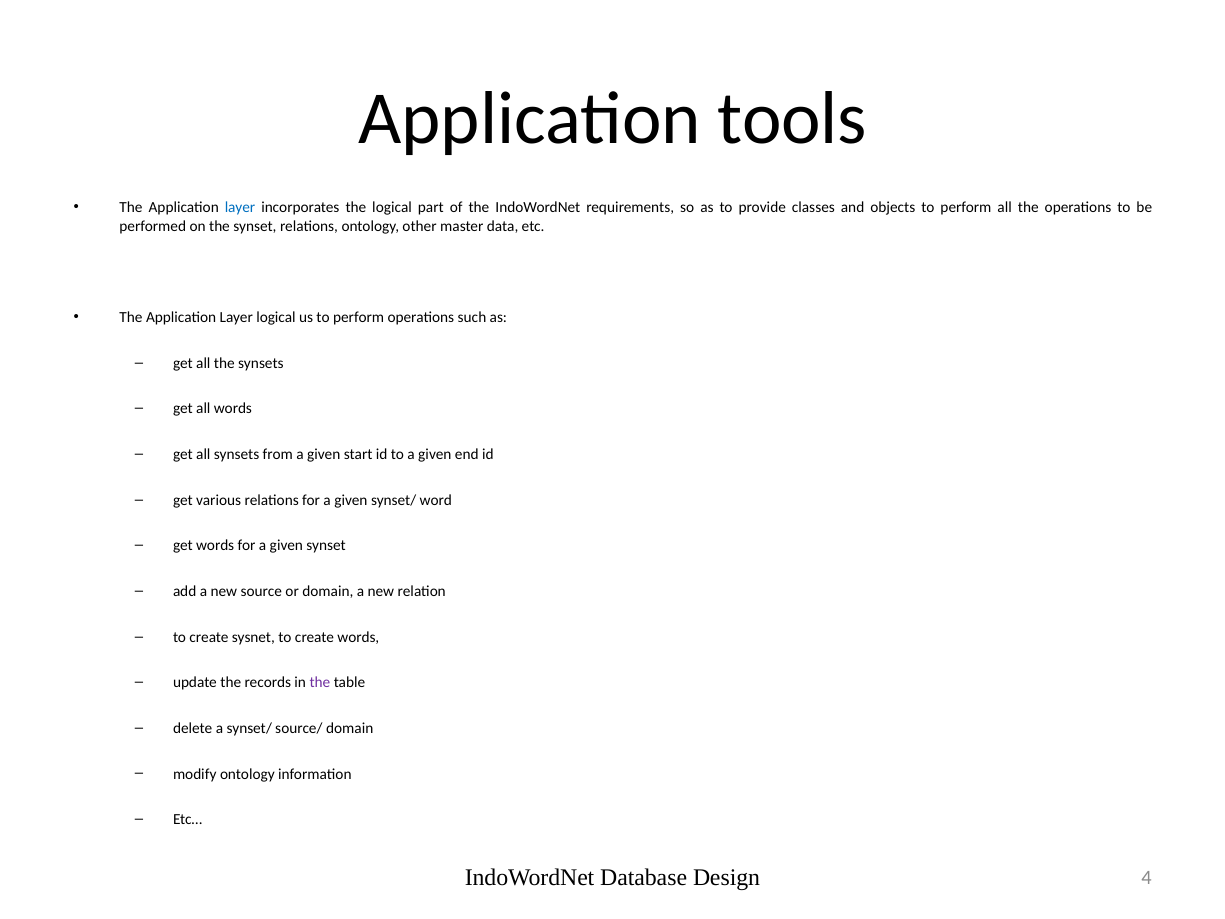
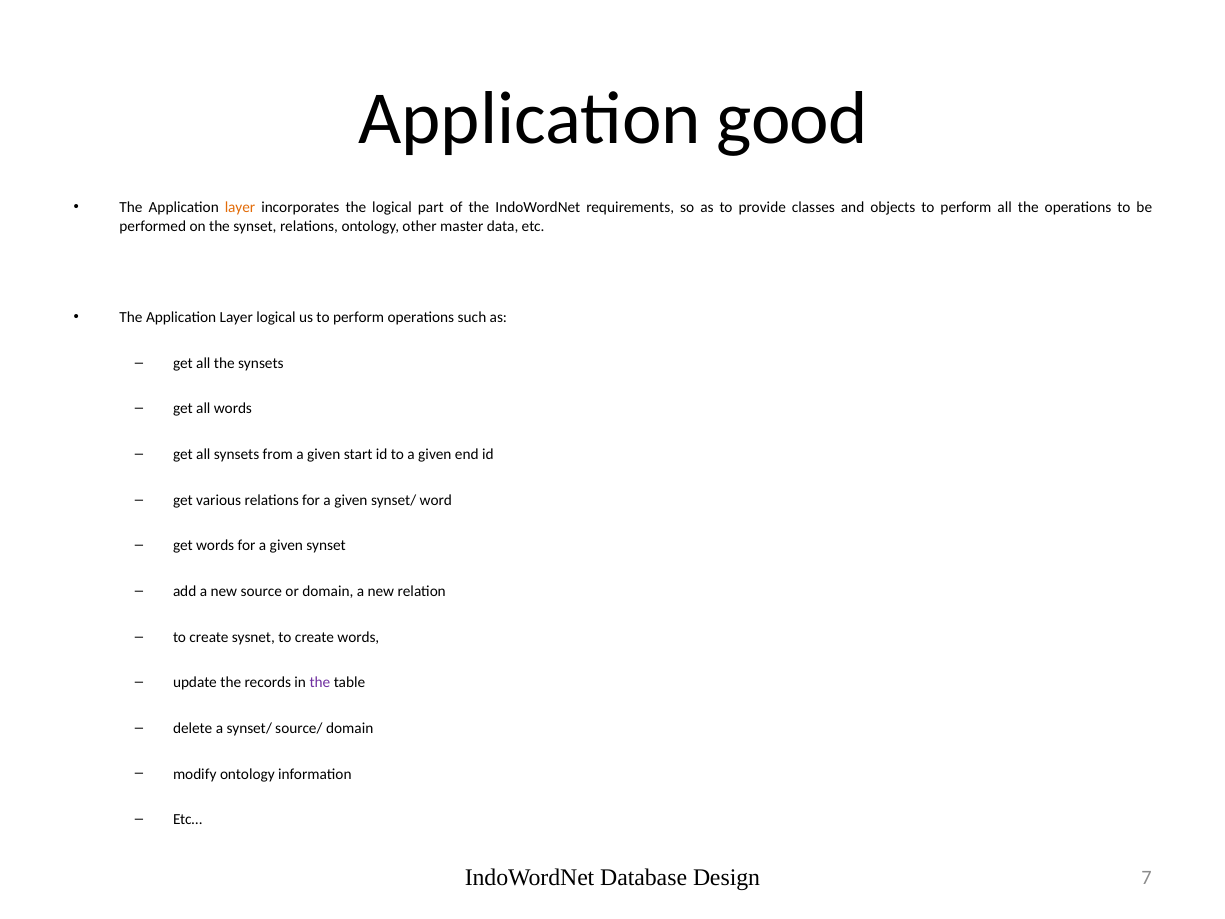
tools: tools -> good (792, 119)
layer colour: blue -> orange (240, 208)
4: 4 -> 7 (1146, 877)
